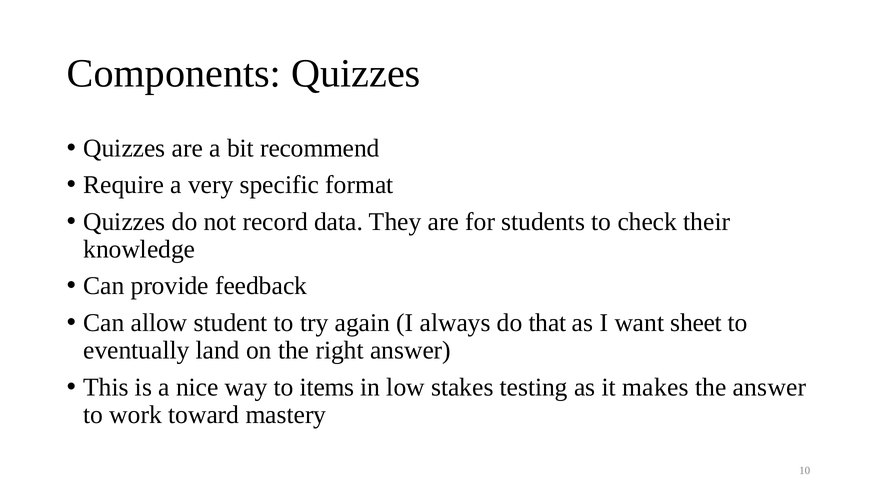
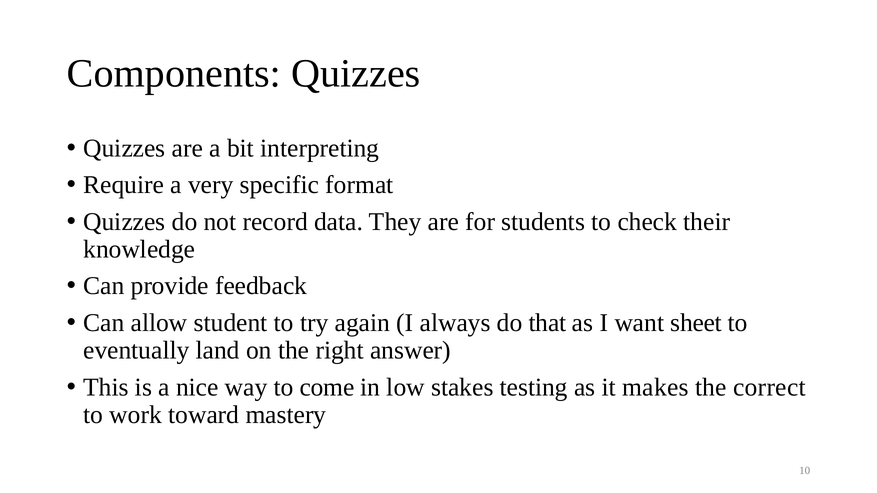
recommend: recommend -> interpreting (320, 148)
items: items -> come (327, 387)
the answer: answer -> correct (770, 387)
